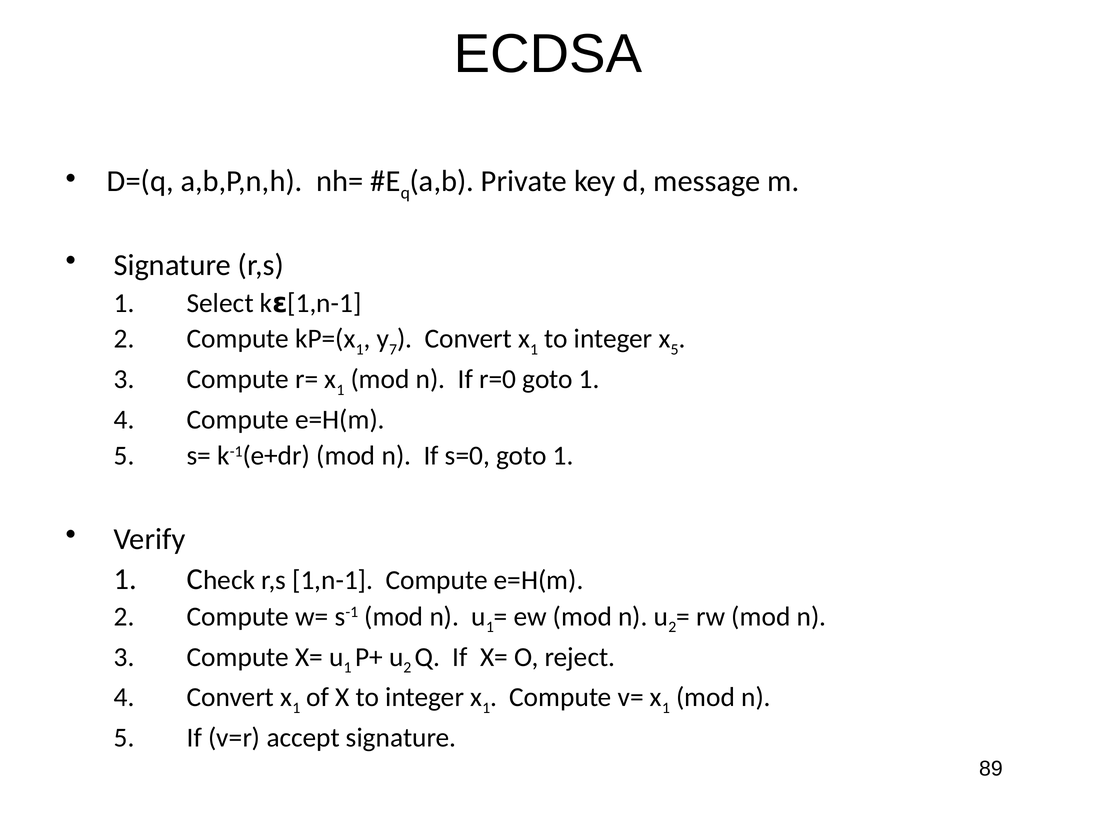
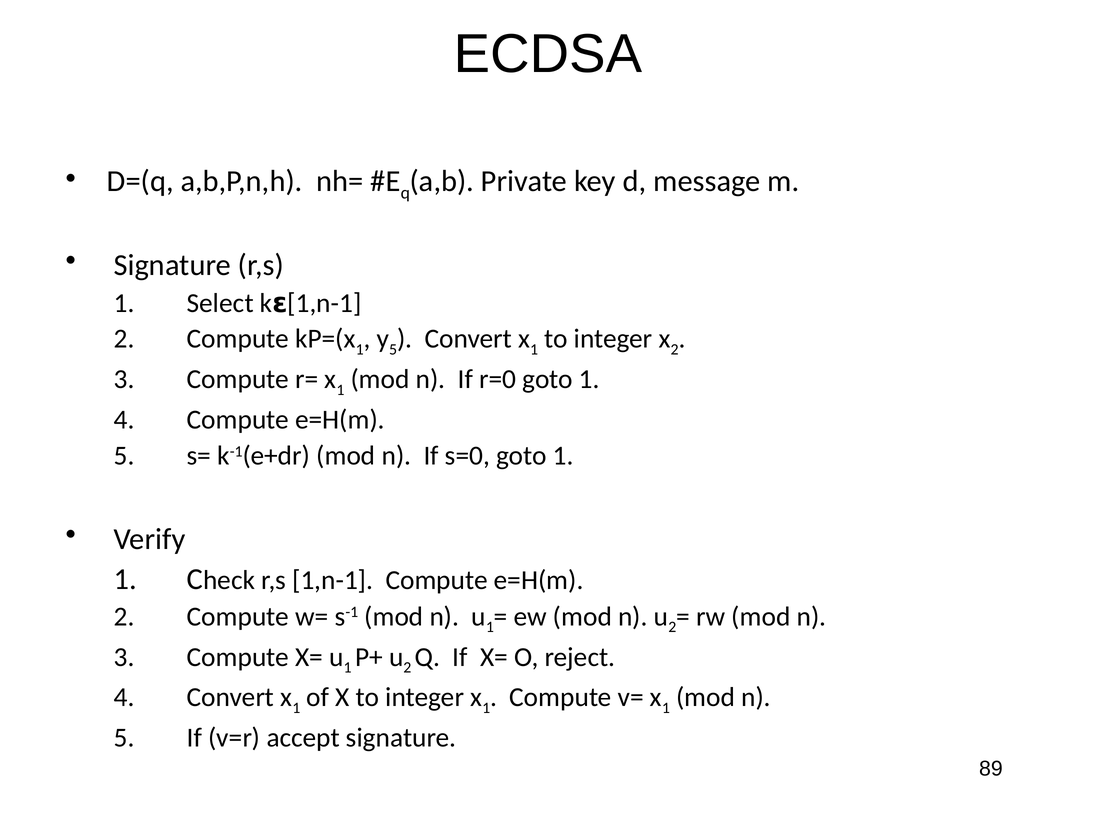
7: 7 -> 5 (393, 350)
x 5: 5 -> 2 (675, 350)
